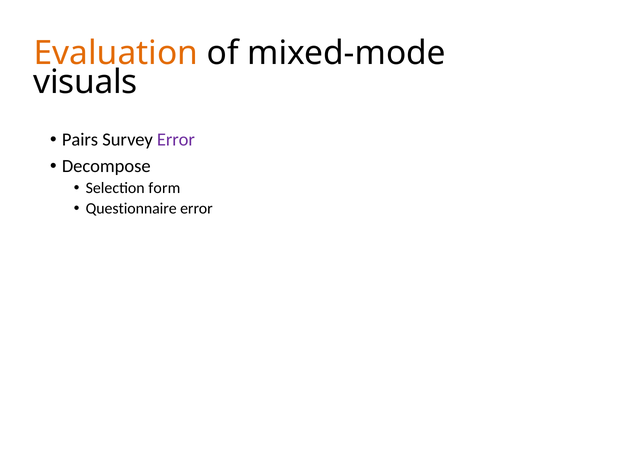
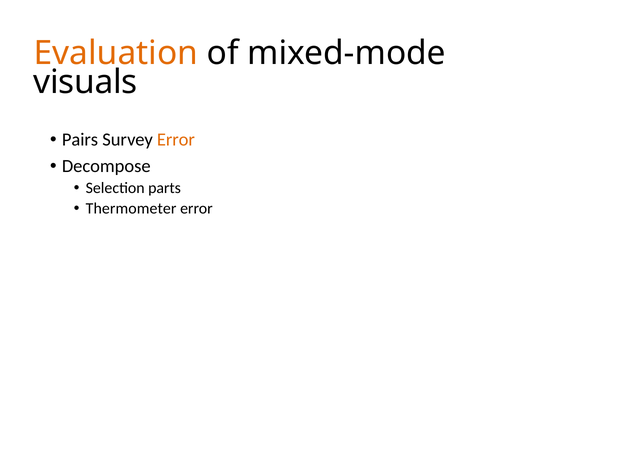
Error colour: purple -> orange (176, 140)
form: form -> parts (165, 188)
Questionnaire: Questionnaire -> Thermometer (131, 209)
